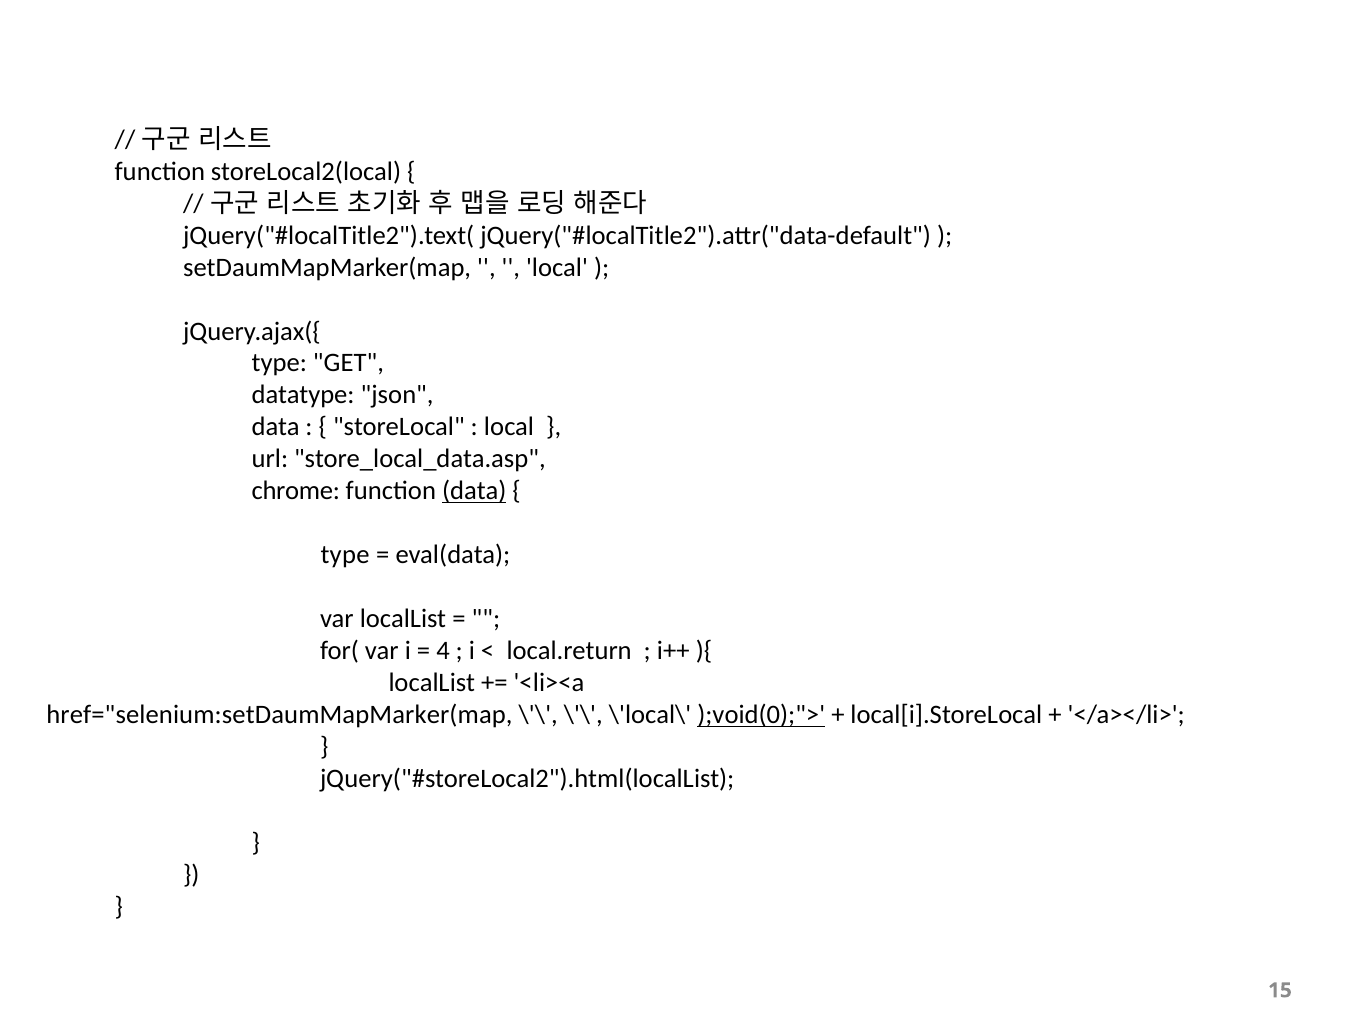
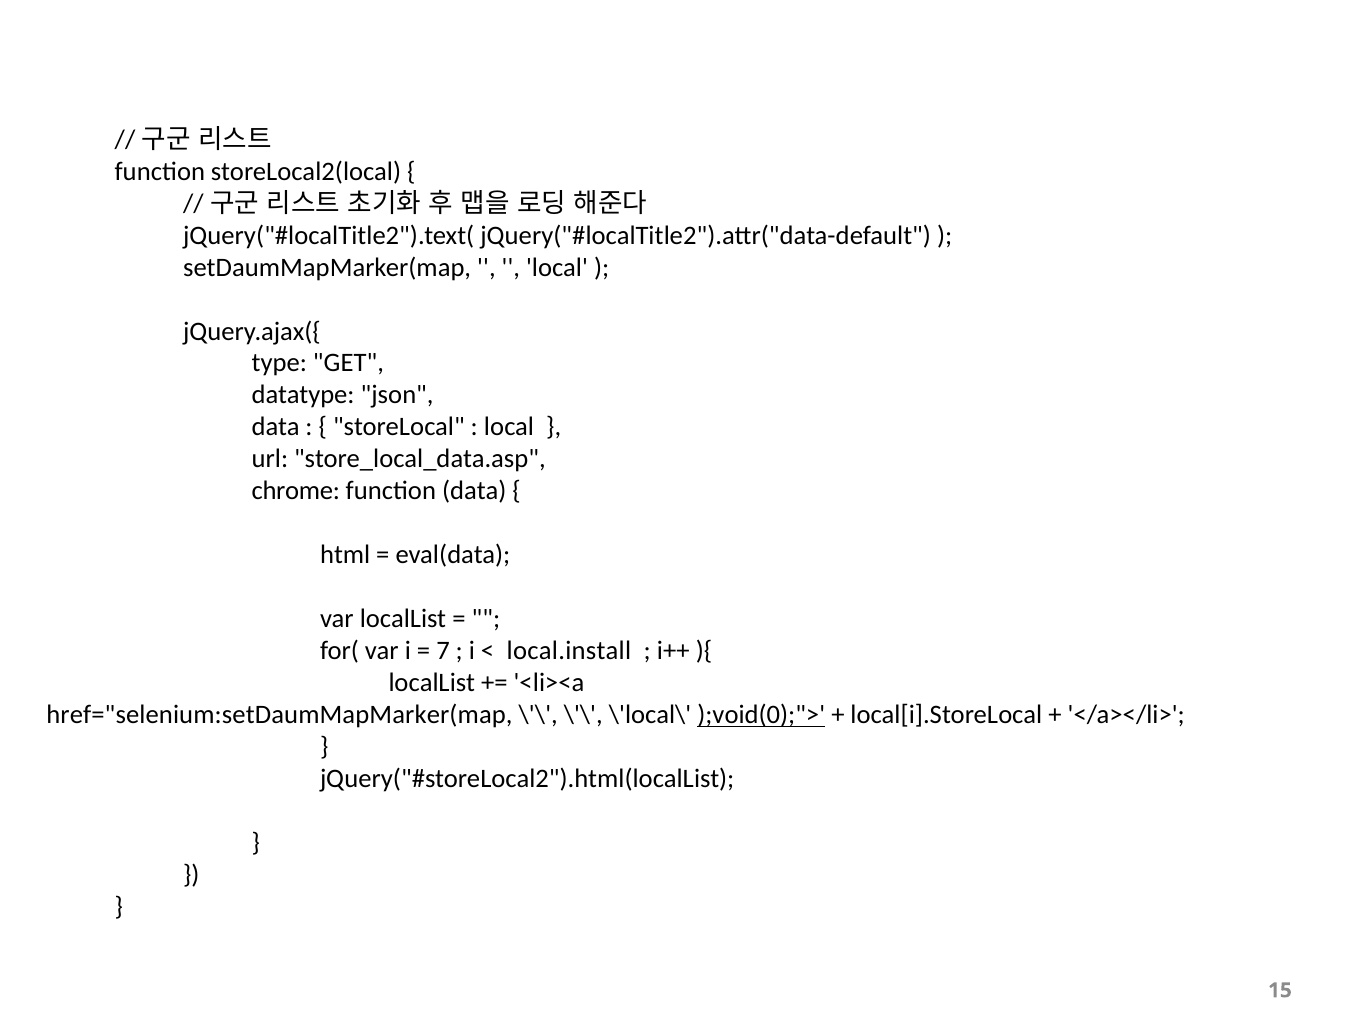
data underline: present -> none (474, 491)
type: type -> html (345, 555)
4: 4 -> 7 (443, 651)
local.return: local.return -> local.install (569, 651)
